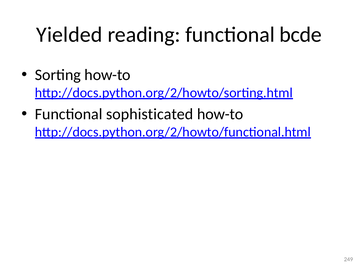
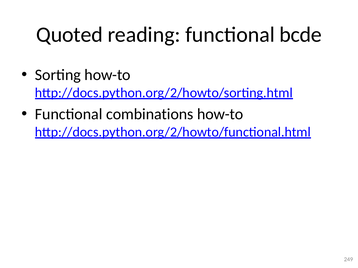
Yielded: Yielded -> Quoted (70, 35)
sophisticated: sophisticated -> combinations (150, 114)
